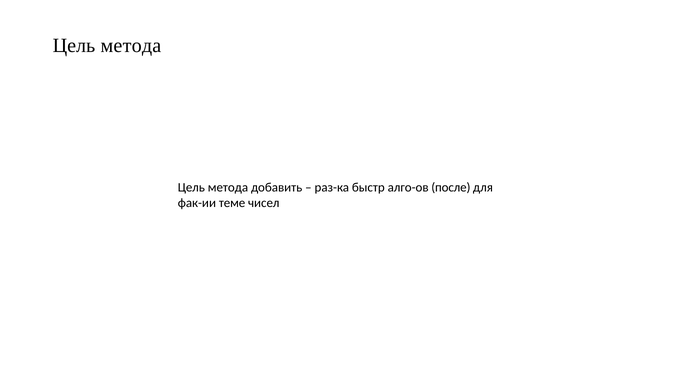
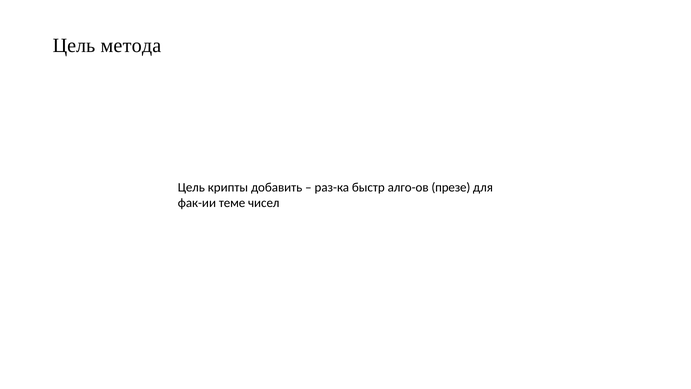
метода: метода -> крипты (228, 187)
после: после -> презе (451, 187)
